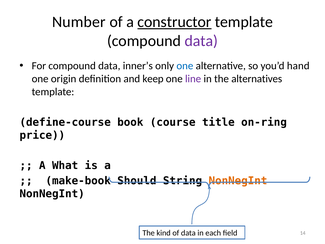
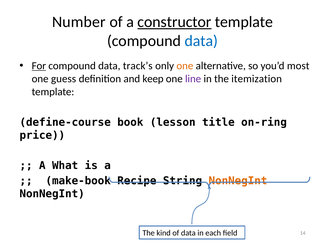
data colour: purple -> blue (201, 41)
For underline: none -> present (39, 66)
inner’s: inner’s -> track’s (138, 66)
one colour: blue -> orange (185, 66)
hand: hand -> most (298, 66)
origin: origin -> guess (64, 79)
alternatives: alternatives -> itemization (257, 79)
course: course -> lesson (173, 122)
Should: Should -> Recipe (137, 181)
